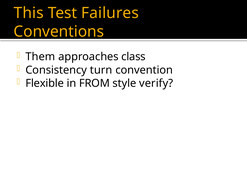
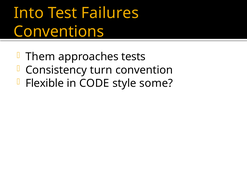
This: This -> Into (29, 13)
class: class -> tests (133, 57)
FROM: FROM -> CODE (94, 83)
verify: verify -> some (156, 83)
